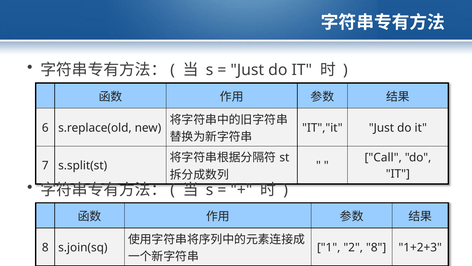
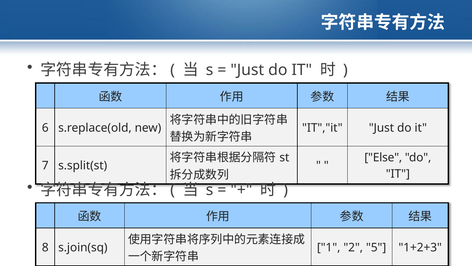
Call: Call -> Else (383, 157)
2 8: 8 -> 5 (376, 247)
